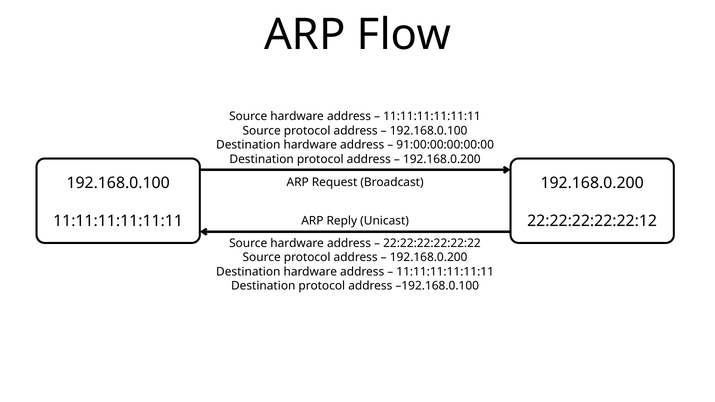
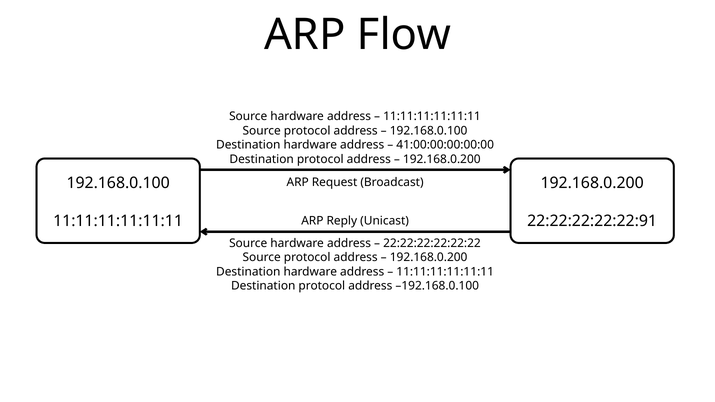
91:00:00:00:00:00: 91:00:00:00:00:00 -> 41:00:00:00:00:00 (445, 145)
22:22:22:22:22:12: 22:22:22:22:22:12 -> 22:22:22:22:22:91 (592, 221)
